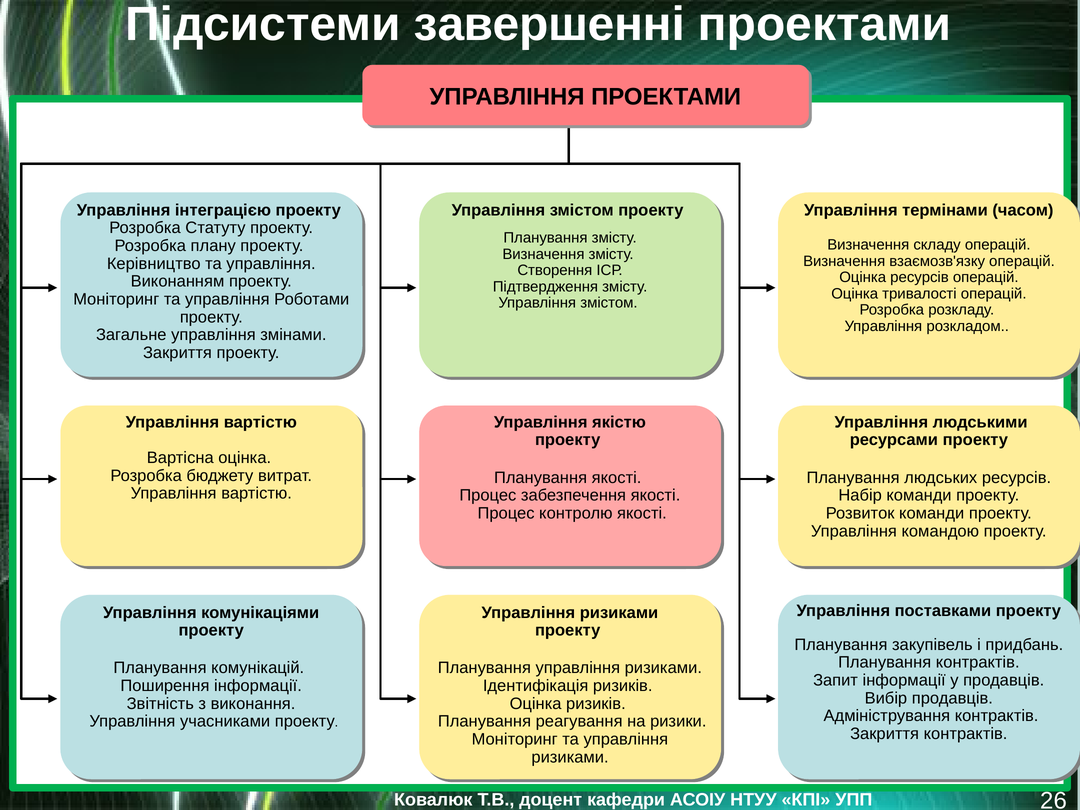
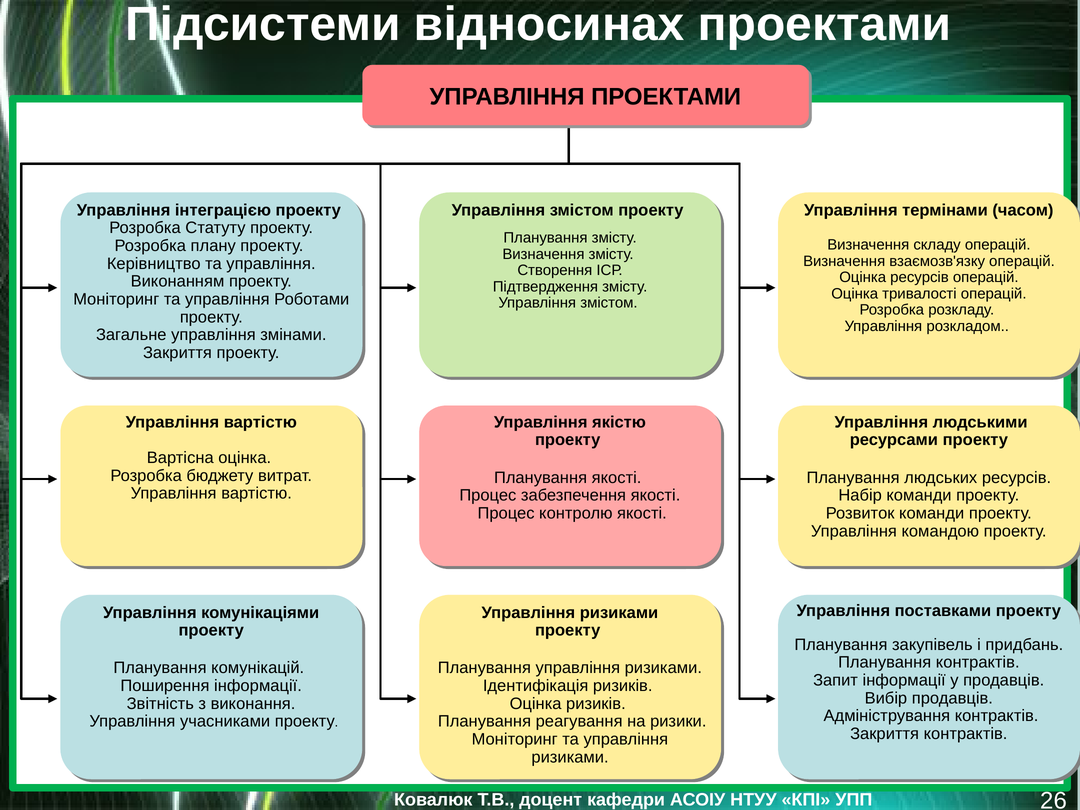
завершенні: завершенні -> відносинах (549, 25)
